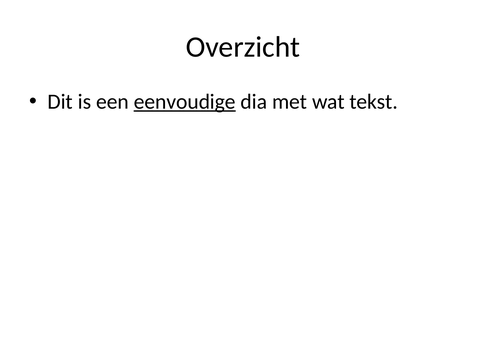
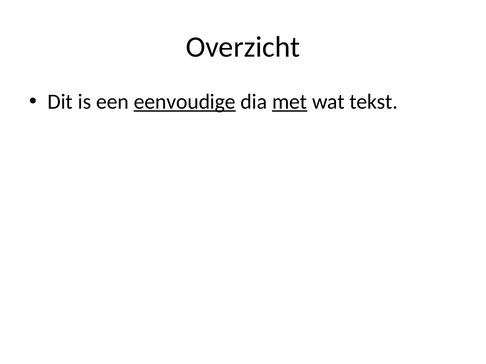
met underline: none -> present (290, 102)
